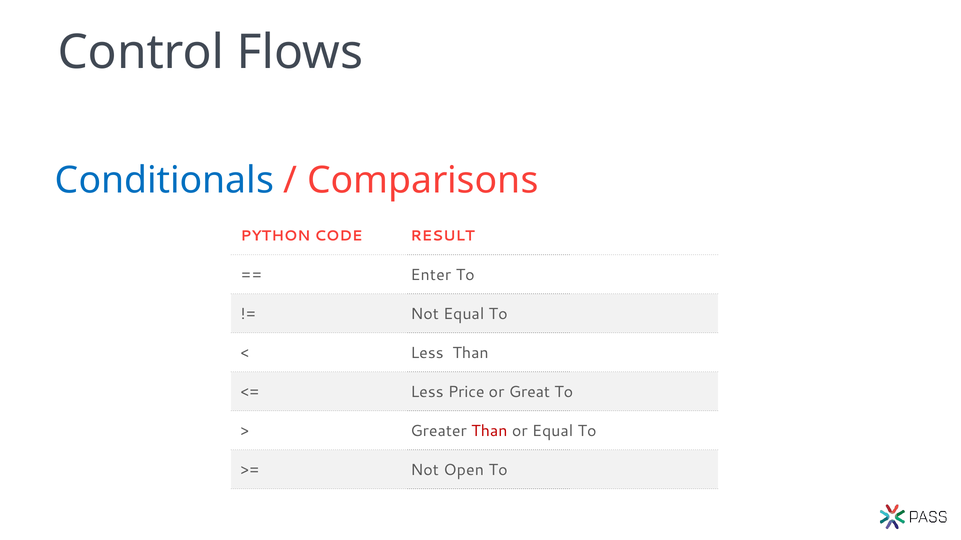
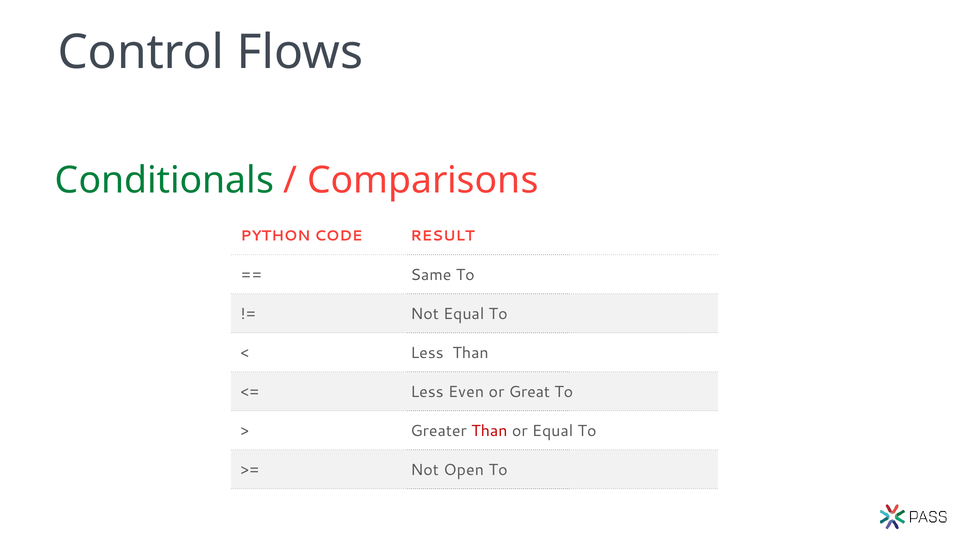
Conditionals colour: blue -> green (164, 181)
Enter: Enter -> Same (431, 275)
Price: Price -> Even (466, 393)
